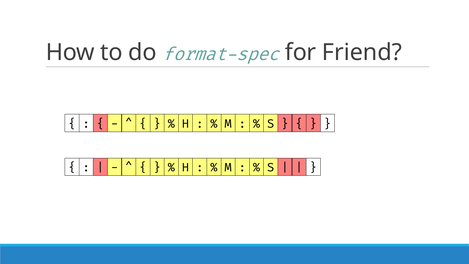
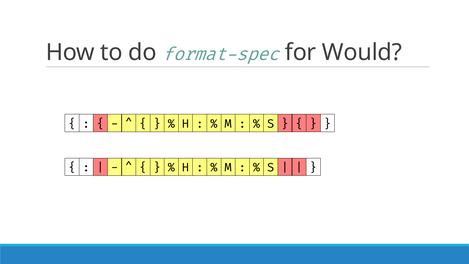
Friend: Friend -> Would (362, 53)
